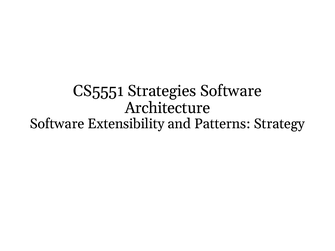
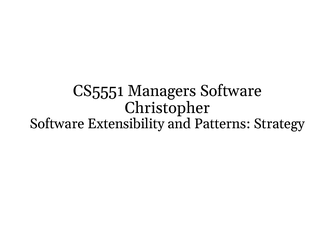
Strategies: Strategies -> Managers (162, 91)
Architecture: Architecture -> Christopher (167, 108)
